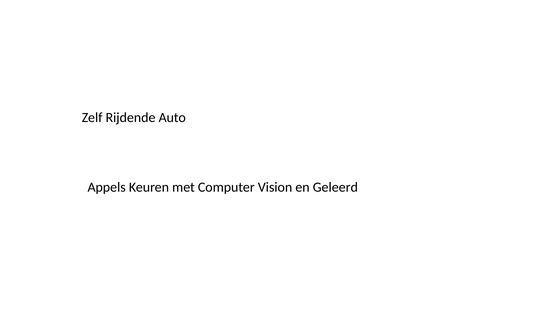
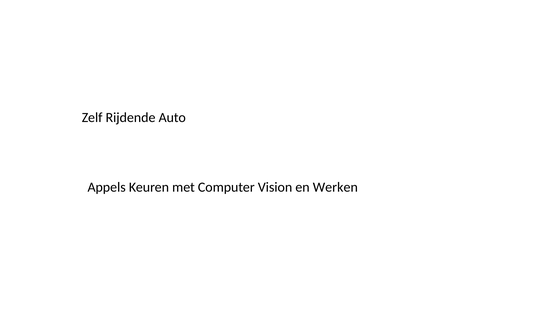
Geleerd: Geleerd -> Werken (335, 187)
